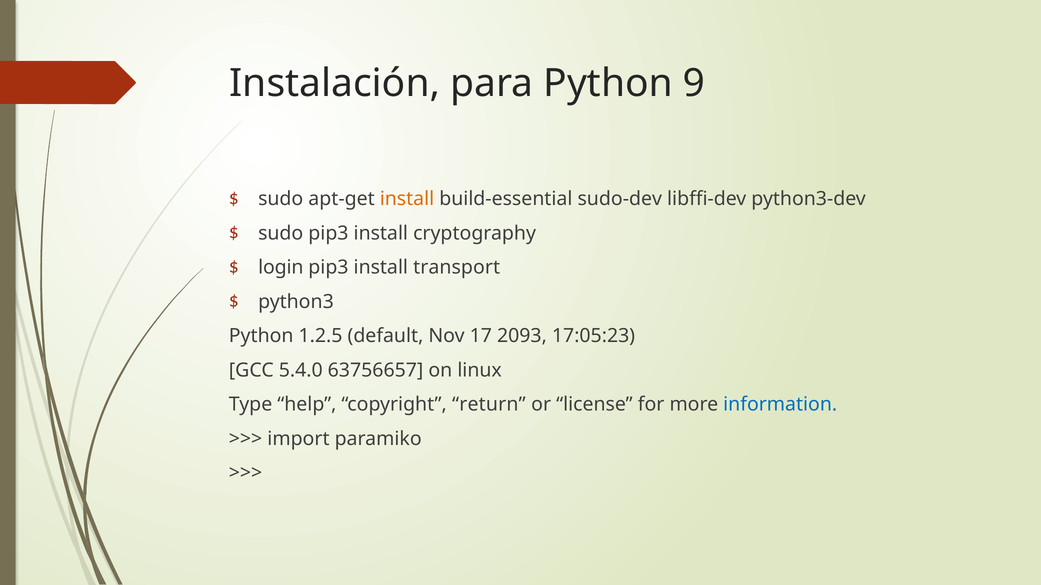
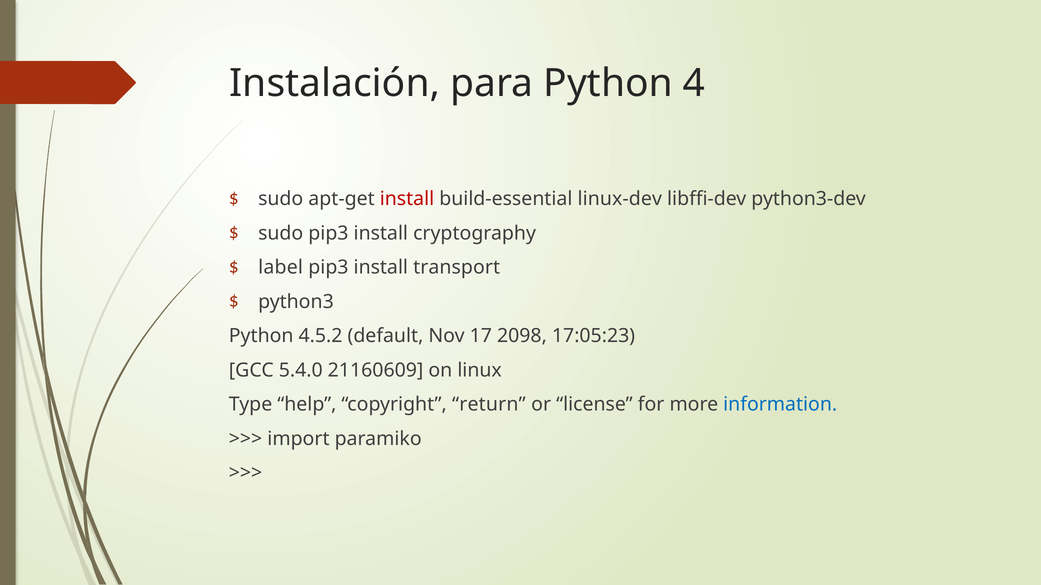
9: 9 -> 4 (694, 83)
install colour: orange -> red (407, 199)
sudo-dev: sudo-dev -> linux-dev (620, 199)
login: login -> label (281, 268)
1.2.5: 1.2.5 -> 4.5.2 (321, 336)
2093: 2093 -> 2098 (522, 336)
63756657: 63756657 -> 21160609 (376, 371)
